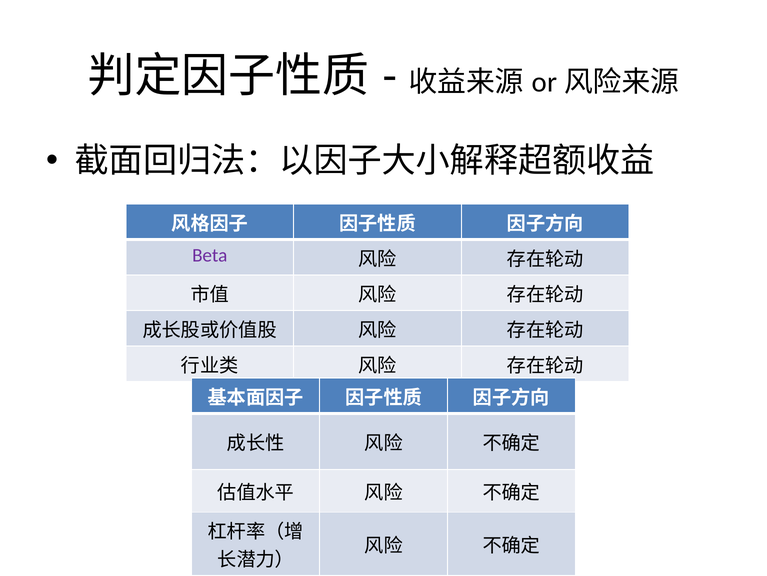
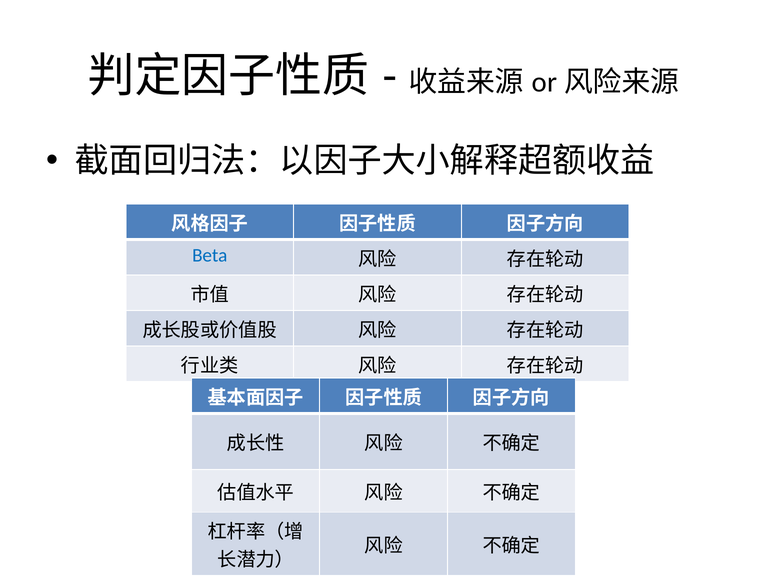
Beta colour: purple -> blue (210, 255)
